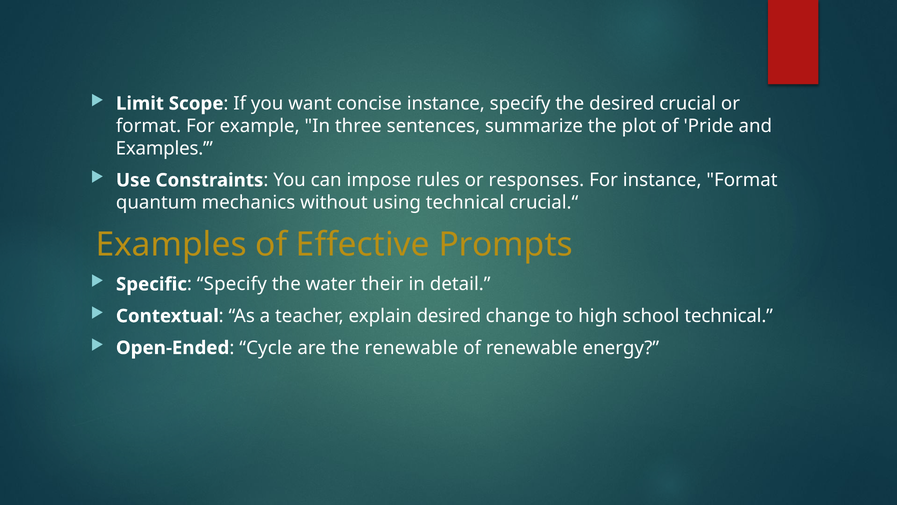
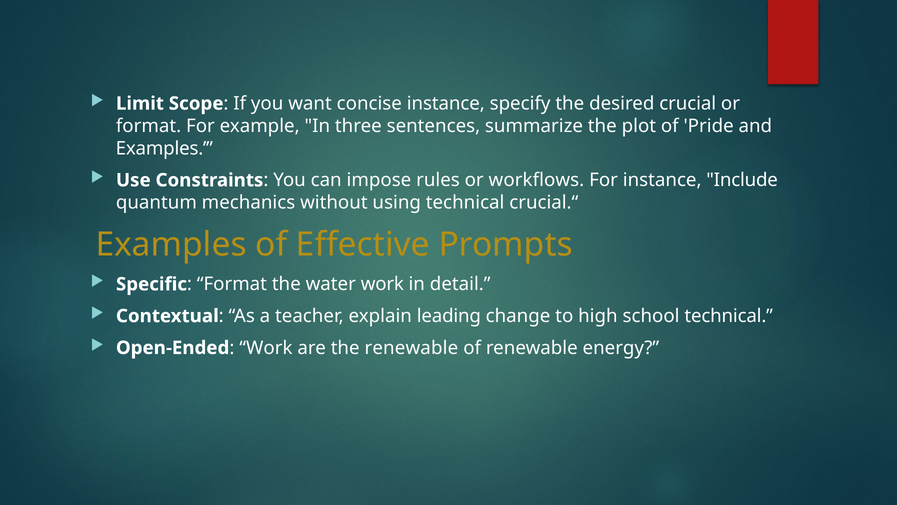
responses: responses -> workflows (536, 180)
instance Format: Format -> Include (742, 180)
Specify: Specify -> Format (232, 284)
water their: their -> work (382, 284)
explain desired: desired -> leading (449, 316)
Cycle: Cycle -> Work (266, 348)
